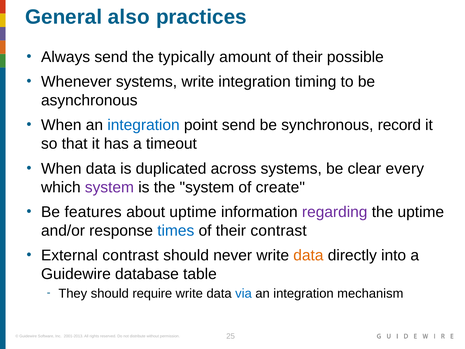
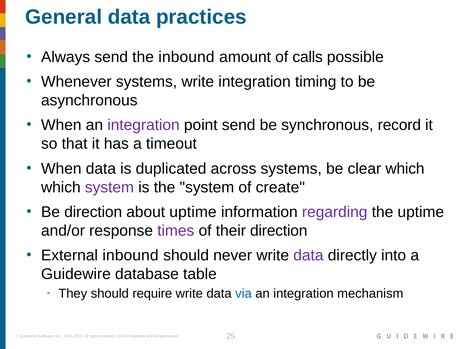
General also: also -> data (129, 17)
the typically: typically -> inbound (186, 57)
amount of their: their -> calls (308, 57)
integration colour: blue -> purple (144, 125)
clear every: every -> which (405, 169)
Be features: features -> direction (93, 212)
times colour: blue -> purple (176, 231)
their contrast: contrast -> direction (279, 231)
External contrast: contrast -> inbound (131, 255)
data colour: orange -> purple (308, 255)
